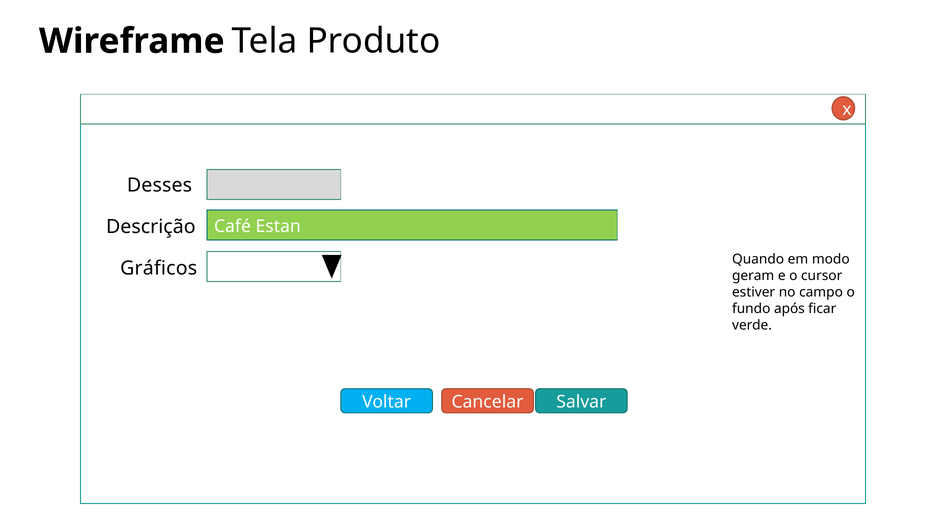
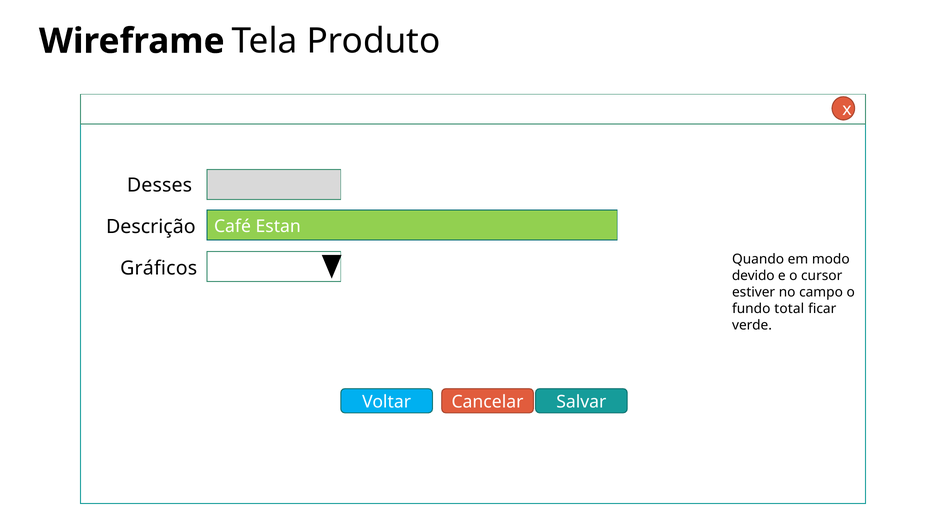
geram: geram -> devido (753, 276)
após: após -> total (789, 309)
